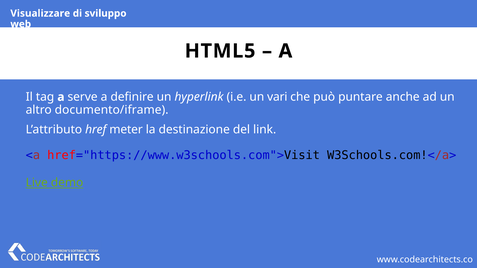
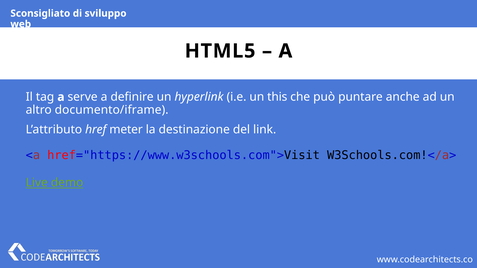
Visualizzare: Visualizzare -> Sconsigliato (40, 13)
vari: vari -> this (277, 97)
